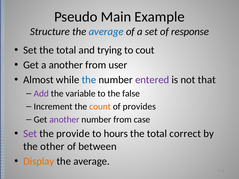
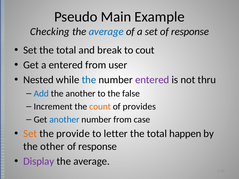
Structure: Structure -> Checking (50, 32)
trying: trying -> break (110, 50)
a another: another -> entered (66, 65)
Almost: Almost -> Nested (38, 80)
that: that -> thru (207, 80)
Add colour: purple -> blue (41, 94)
the variable: variable -> another (81, 94)
another colour: purple -> blue (64, 120)
Set colour: purple -> orange (30, 134)
hours: hours -> letter (116, 134)
correct: correct -> happen (185, 134)
between: between -> response (98, 147)
Display colour: orange -> purple (39, 161)
